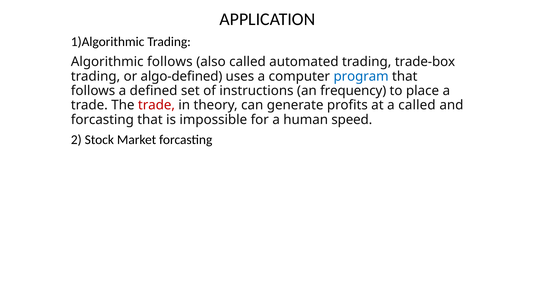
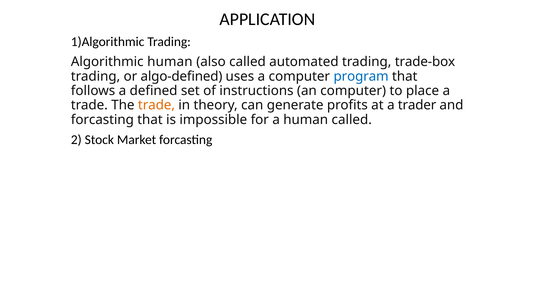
Algorithmic follows: follows -> human (170, 62)
an frequency: frequency -> computer (353, 91)
trade colour: red -> orange (156, 105)
a called: called -> trader (417, 105)
human speed: speed -> called (352, 120)
